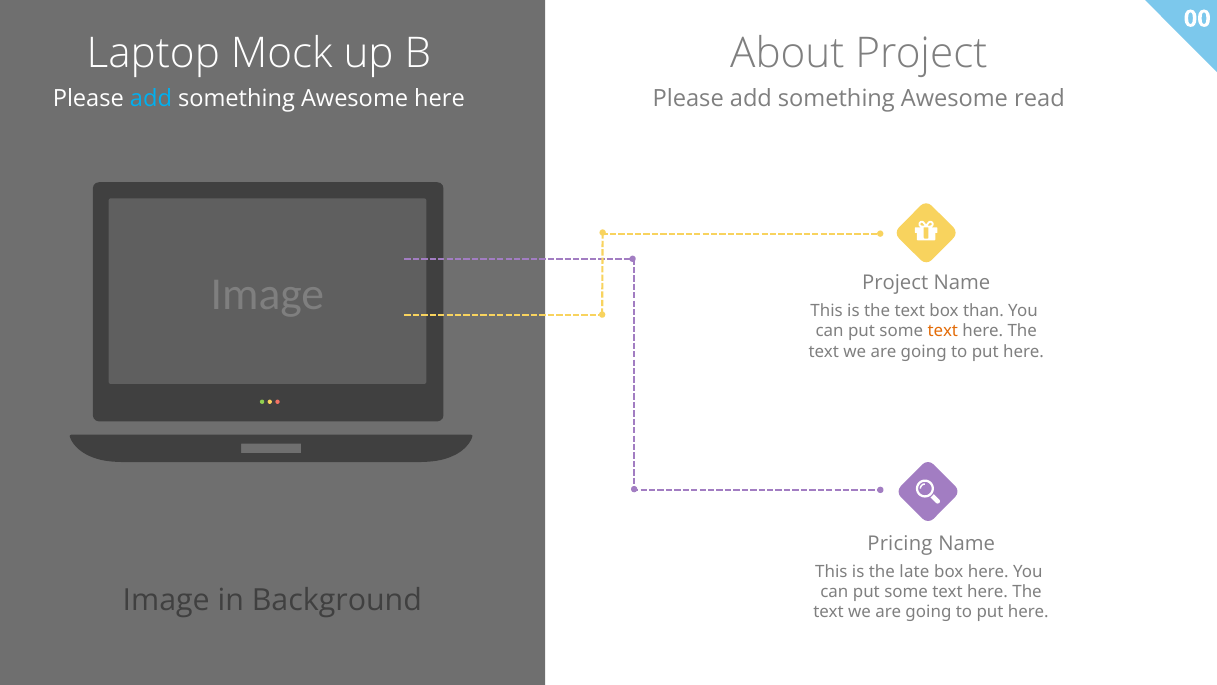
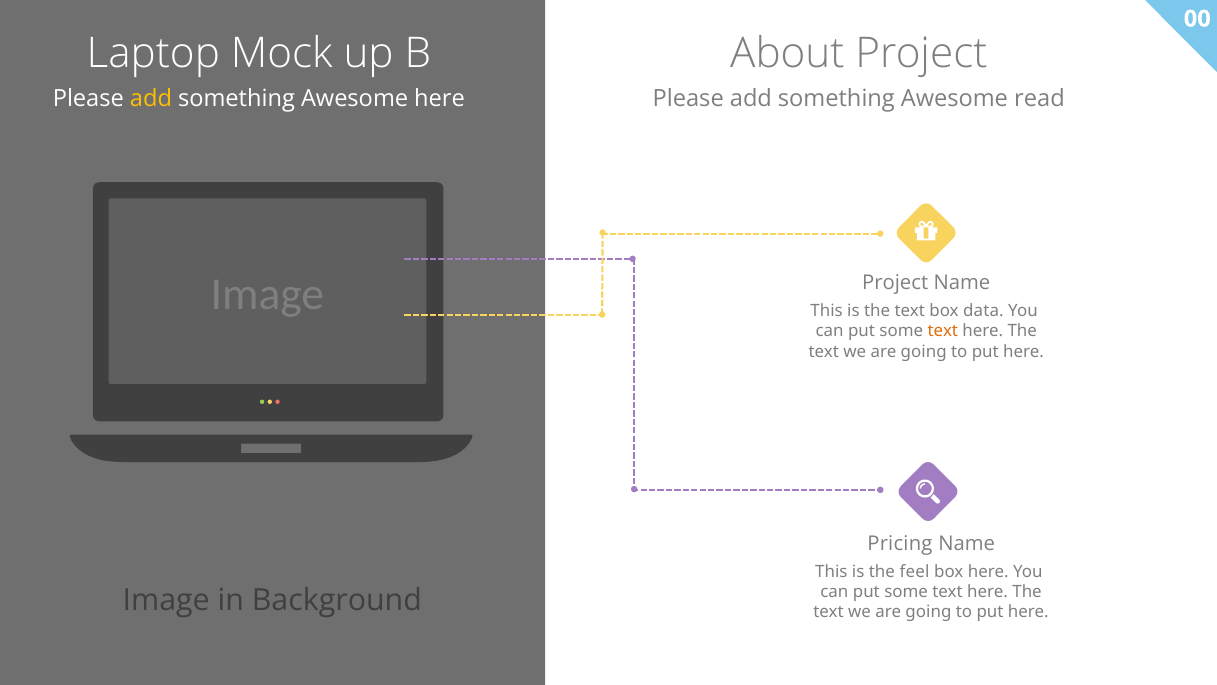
add colour: light blue -> yellow (151, 98)
than: than -> data (983, 311)
late: late -> feel (914, 571)
